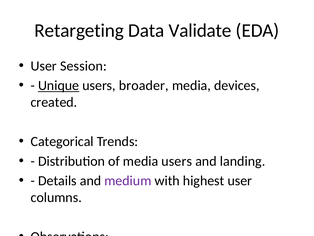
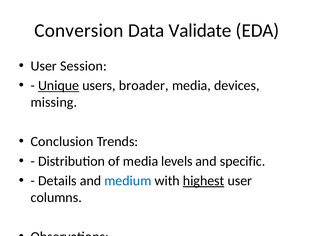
Retargeting: Retargeting -> Conversion (79, 30)
created: created -> missing (54, 102)
Categorical: Categorical -> Conclusion (62, 141)
media users: users -> levels (177, 161)
landing: landing -> specific (243, 161)
medium colour: purple -> blue (128, 180)
highest underline: none -> present (204, 180)
